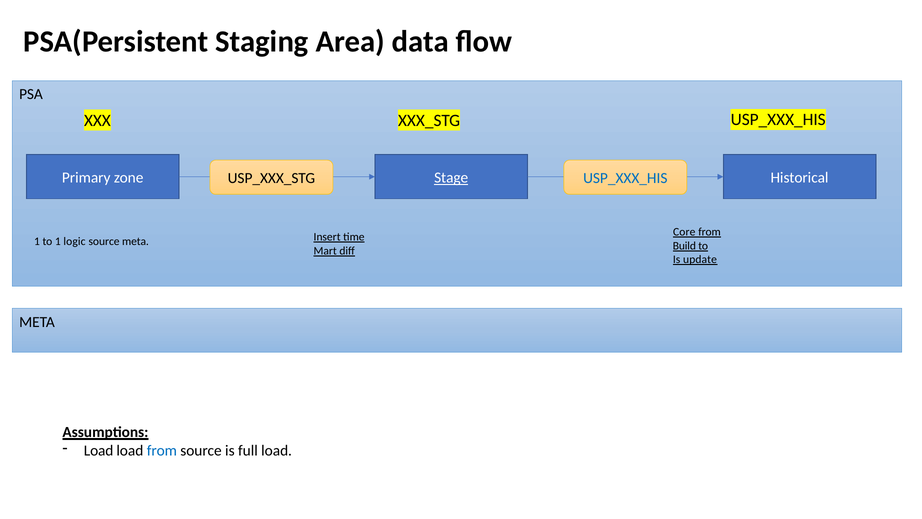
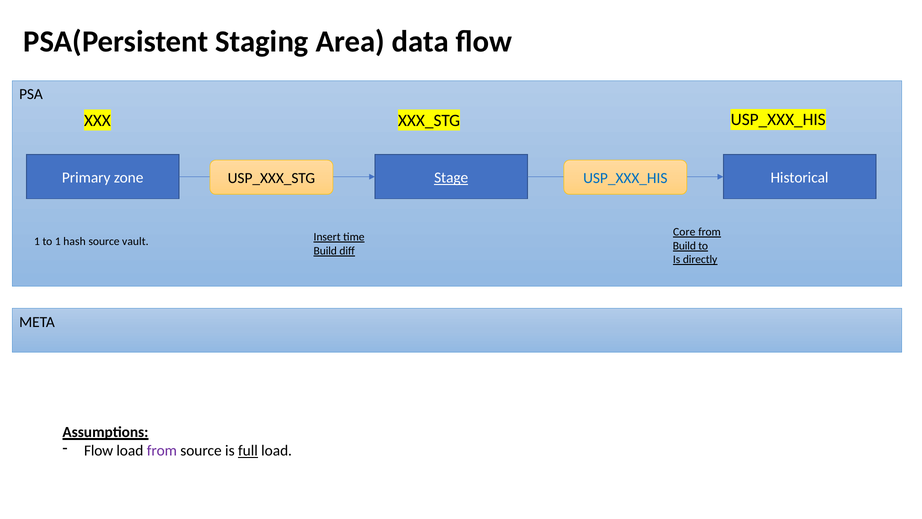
logic: logic -> hash (75, 241)
source meta: meta -> vault (135, 241)
Mart: Mart -> Build (325, 251)
update: update -> directly (700, 259)
Load: Load -> Flow (99, 450)
from colour: blue -> purple (162, 450)
full underline: none -> present (248, 450)
